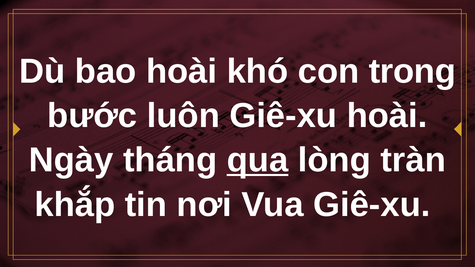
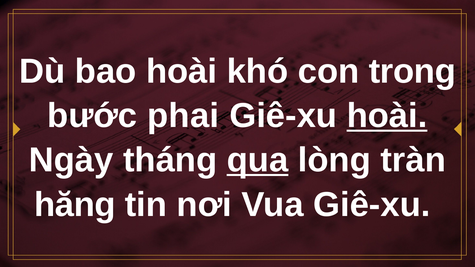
luôn: luôn -> phai (183, 116)
hoài underline: none -> present (387, 116)
khắp: khắp -> hăng (75, 205)
